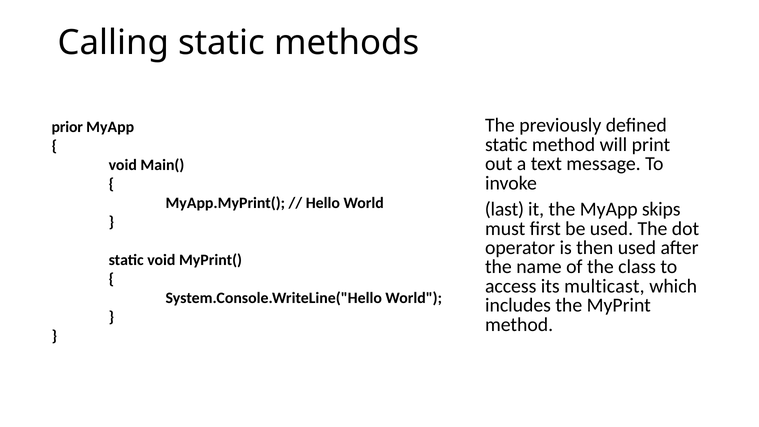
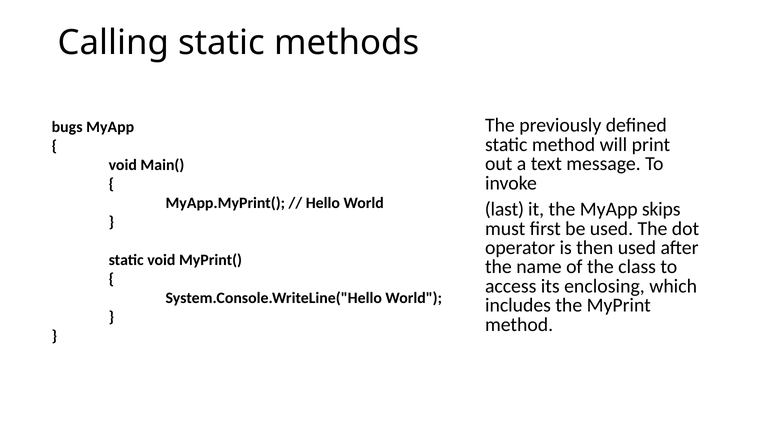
prior: prior -> bugs (67, 127)
multicast: multicast -> enclosing (604, 286)
